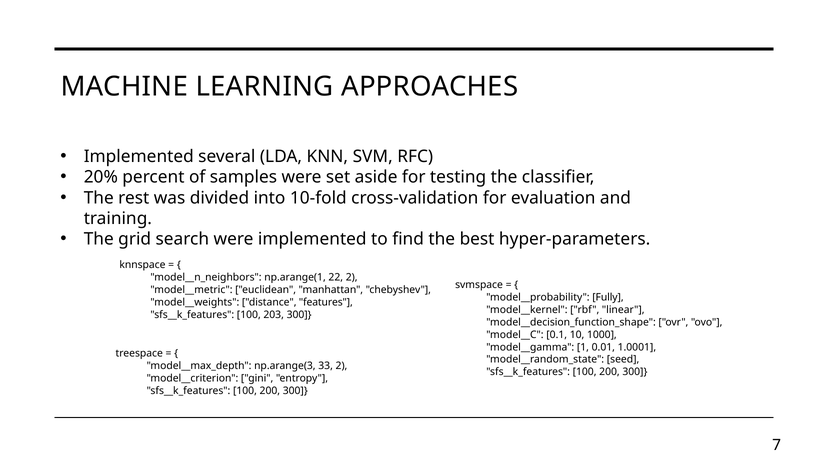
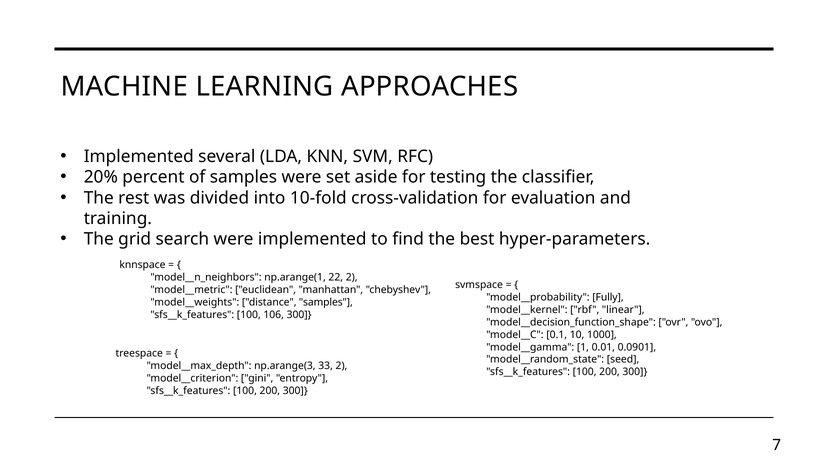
distance features: features -> samples (326, 302)
203: 203 -> 106 (274, 315)
1.0001: 1.0001 -> 0.0901 (637, 347)
